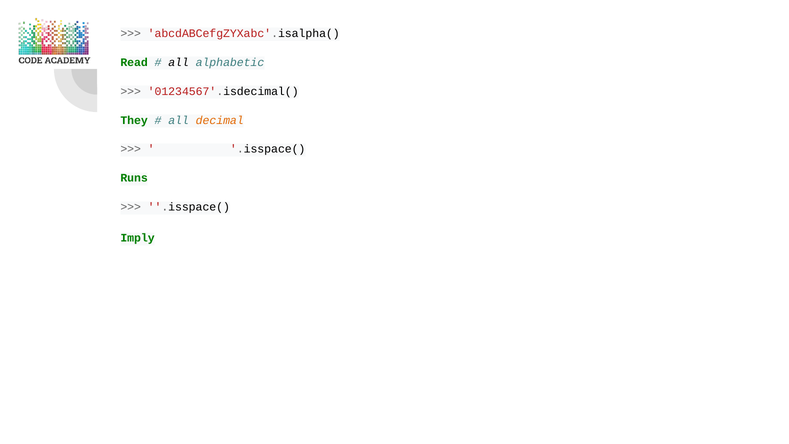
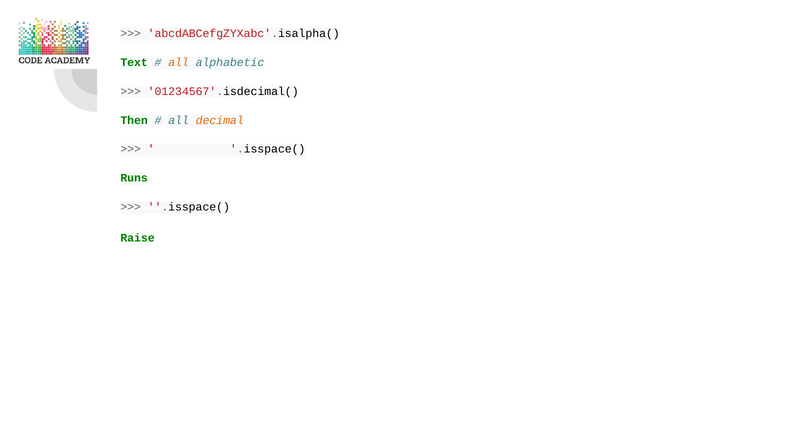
Read: Read -> Text (134, 62)
all colour: black -> orange (179, 62)
They: They -> Then (134, 120)
Imply: Imply -> Raise (138, 238)
